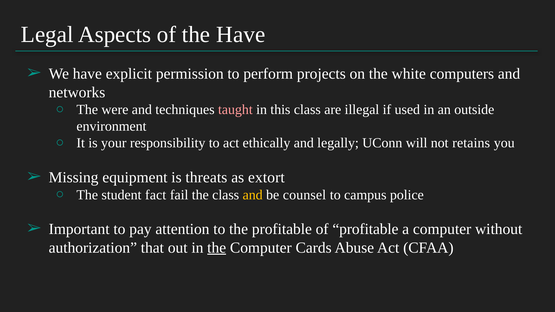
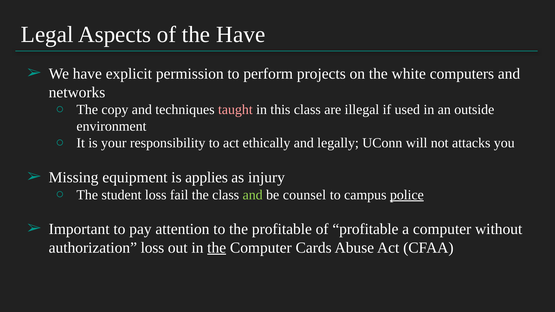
were: were -> copy (115, 110)
retains: retains -> attacks (471, 143)
threats: threats -> applies (207, 177)
extort: extort -> injury (266, 177)
student fact: fact -> loss (156, 195)
and colour: yellow -> light green (253, 195)
police underline: none -> present (407, 195)
authorization that: that -> loss (152, 248)
